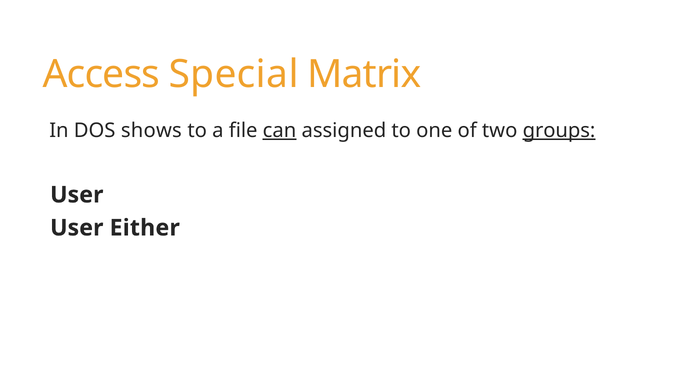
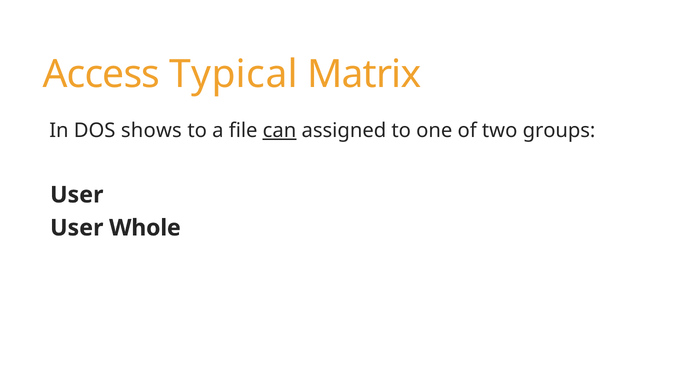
Special: Special -> Typical (234, 75)
groups underline: present -> none (559, 131)
Either: Either -> Whole (145, 228)
